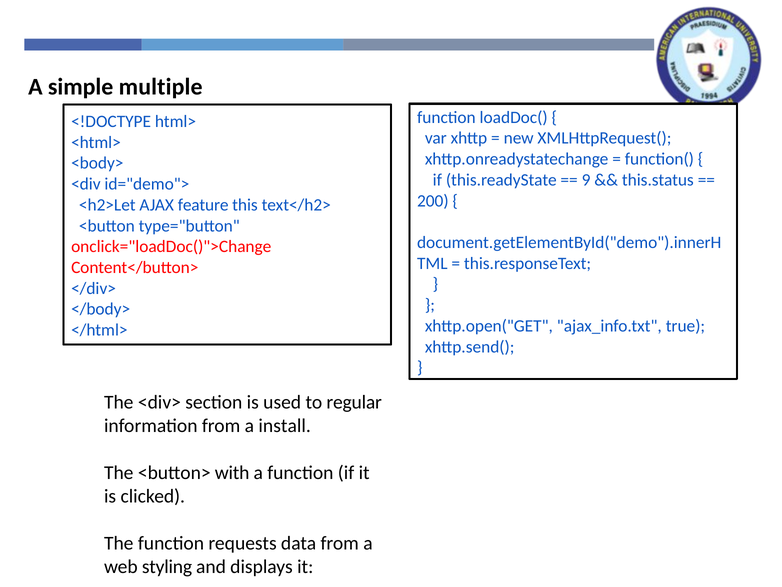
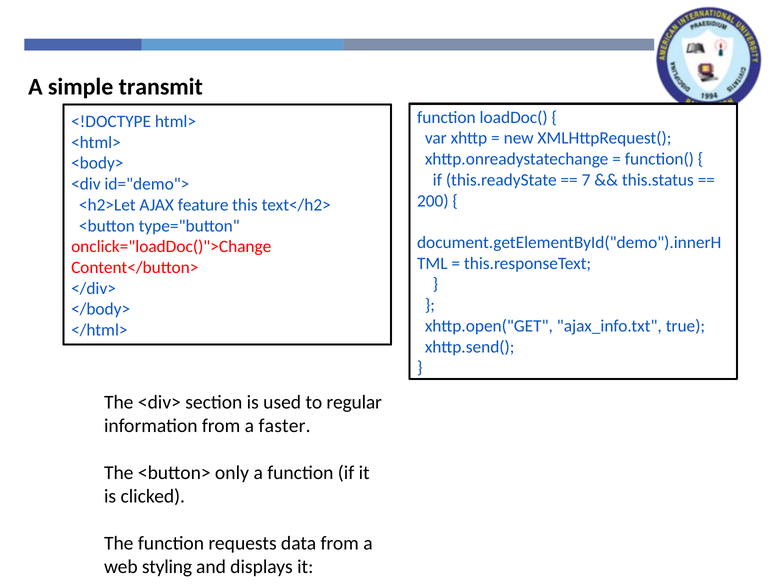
multiple: multiple -> transmit (161, 87)
9: 9 -> 7 (586, 180)
install: install -> faster (285, 425)
with: with -> only (232, 472)
